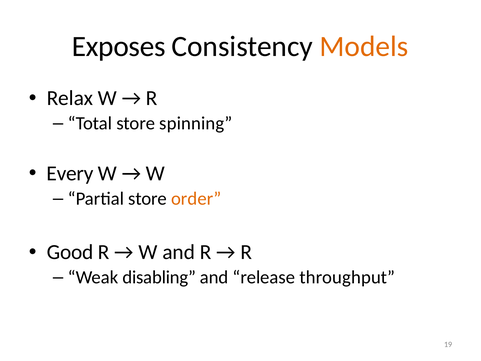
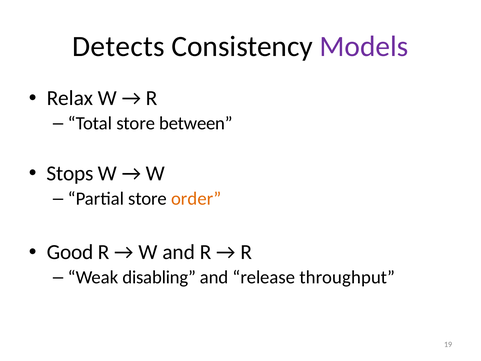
Exposes: Exposes -> Detects (118, 47)
Models colour: orange -> purple (364, 47)
spinning: spinning -> between (196, 123)
Every: Every -> Stops (70, 173)
